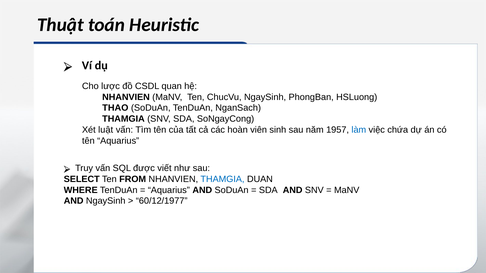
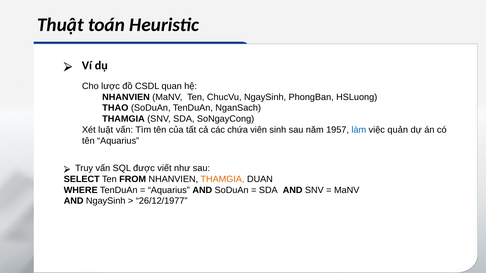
hoàn: hoàn -> chứa (238, 130)
chứa: chứa -> quản (398, 130)
THAMGIA colour: blue -> orange (222, 179)
60/12/1977: 60/12/1977 -> 26/12/1977 (162, 201)
